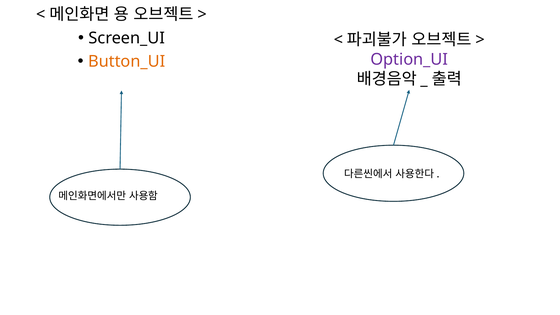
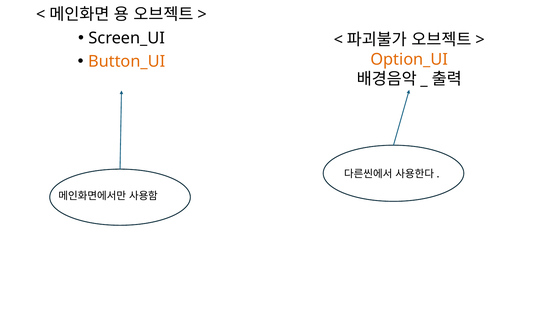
Option_UI colour: purple -> orange (409, 60)
